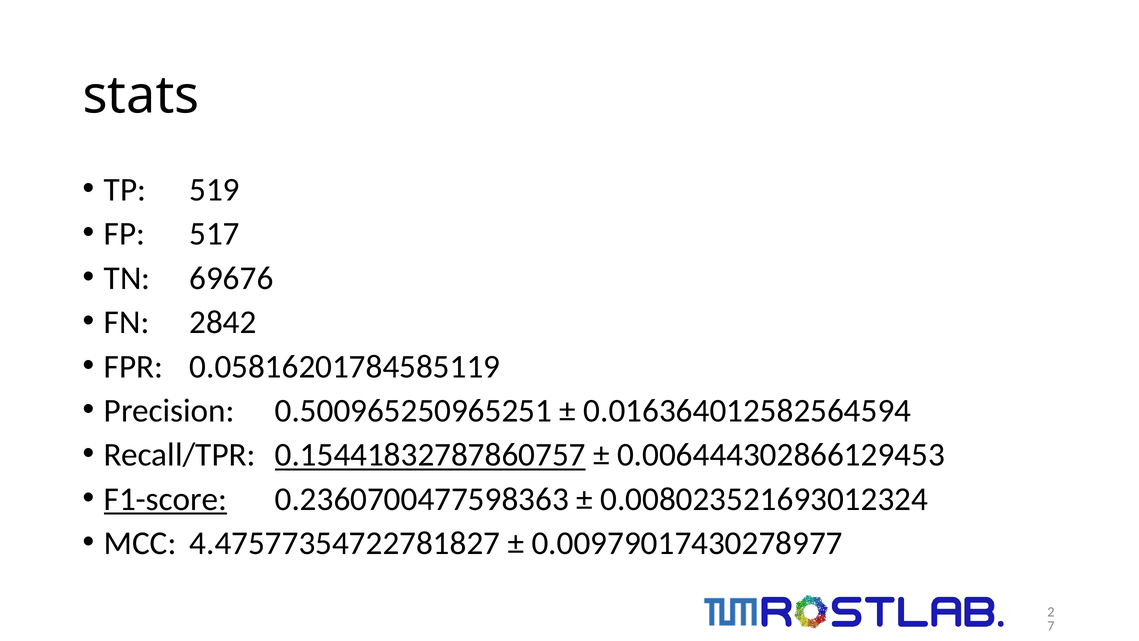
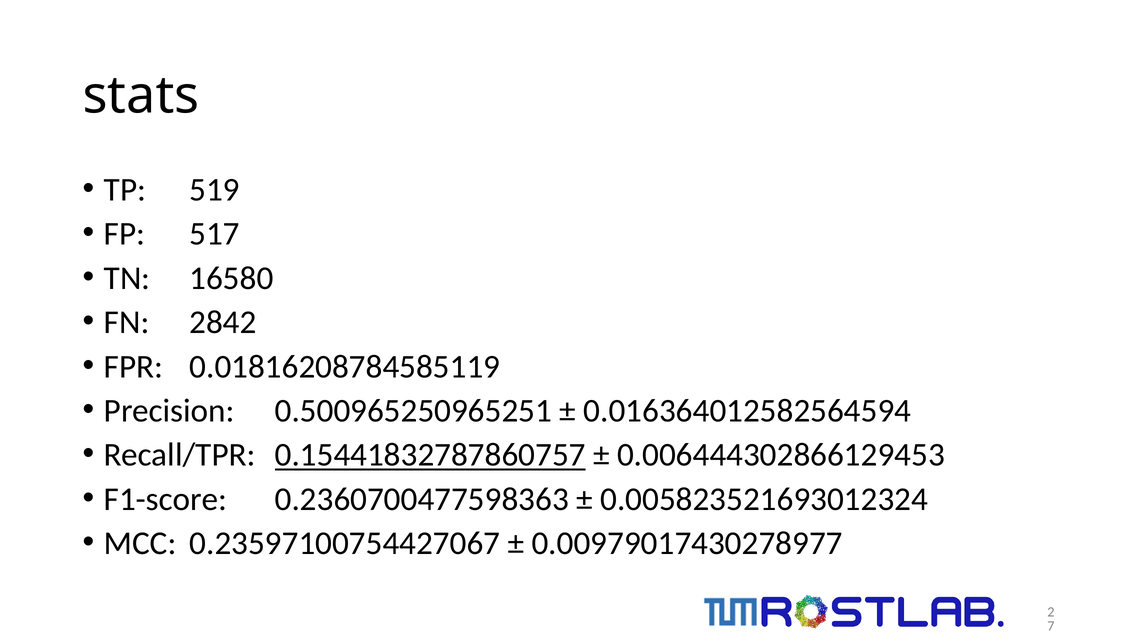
69676: 69676 -> 16580 (231, 278)
0.05816201784585119: 0.05816201784585119 -> 0.01816208784585119 (345, 366)
F1-score underline: present -> none (165, 499)
0.008023521693012324: 0.008023521693012324 -> 0.005823521693012324 (764, 499)
4.47577354722781827: 4.47577354722781827 -> 0.23597100754427067 (345, 543)
